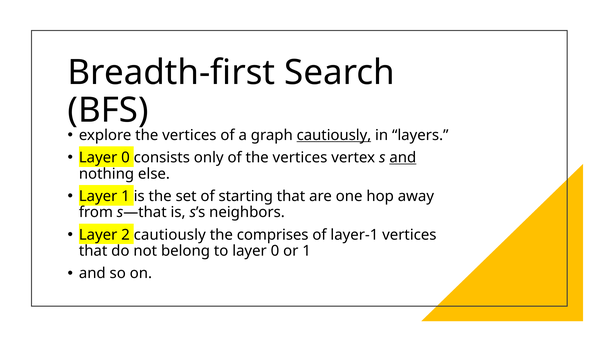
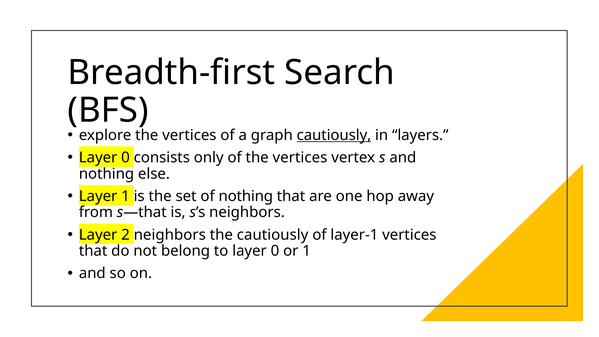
and underline: present -> none (403, 158)
of starting: starting -> nothing (246, 196)
2 cautiously: cautiously -> neighbors (170, 235)
the comprises: comprises -> cautiously (273, 235)
